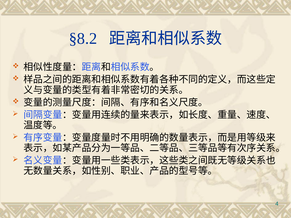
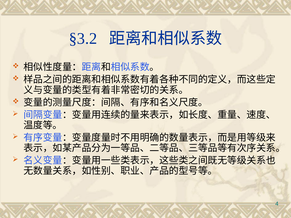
§8.2: §8.2 -> §3.2 (83, 39)
